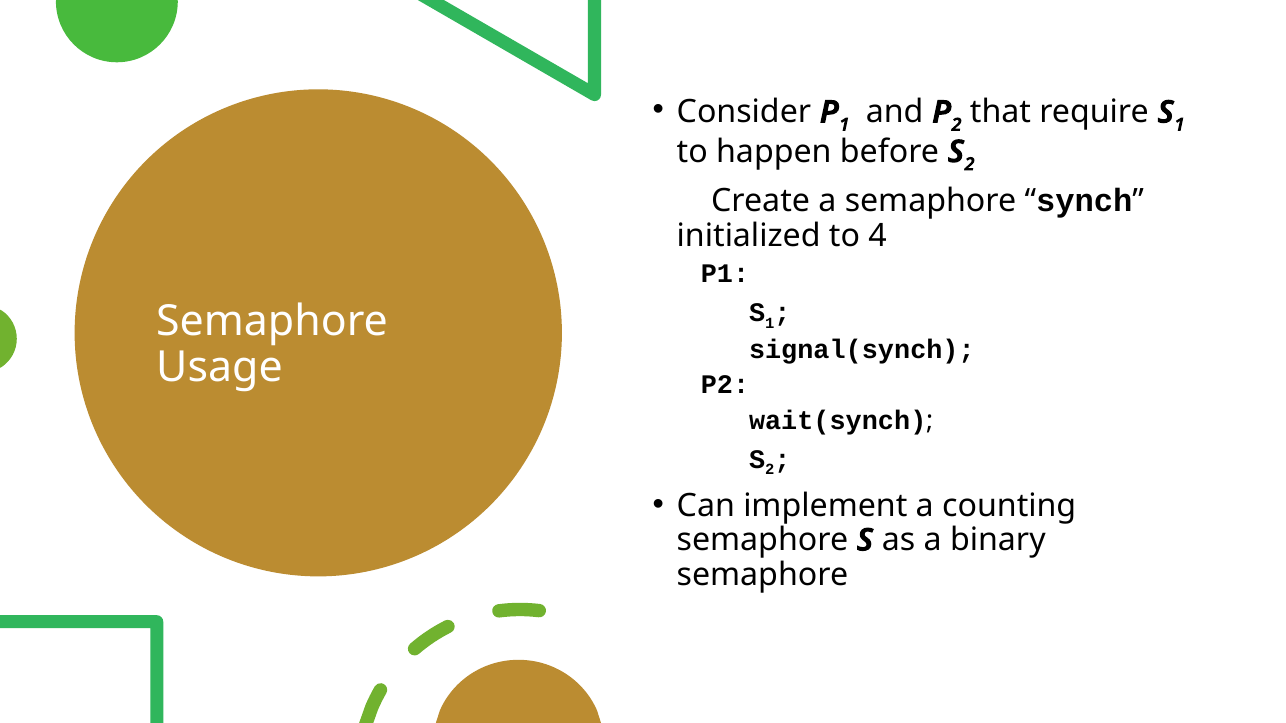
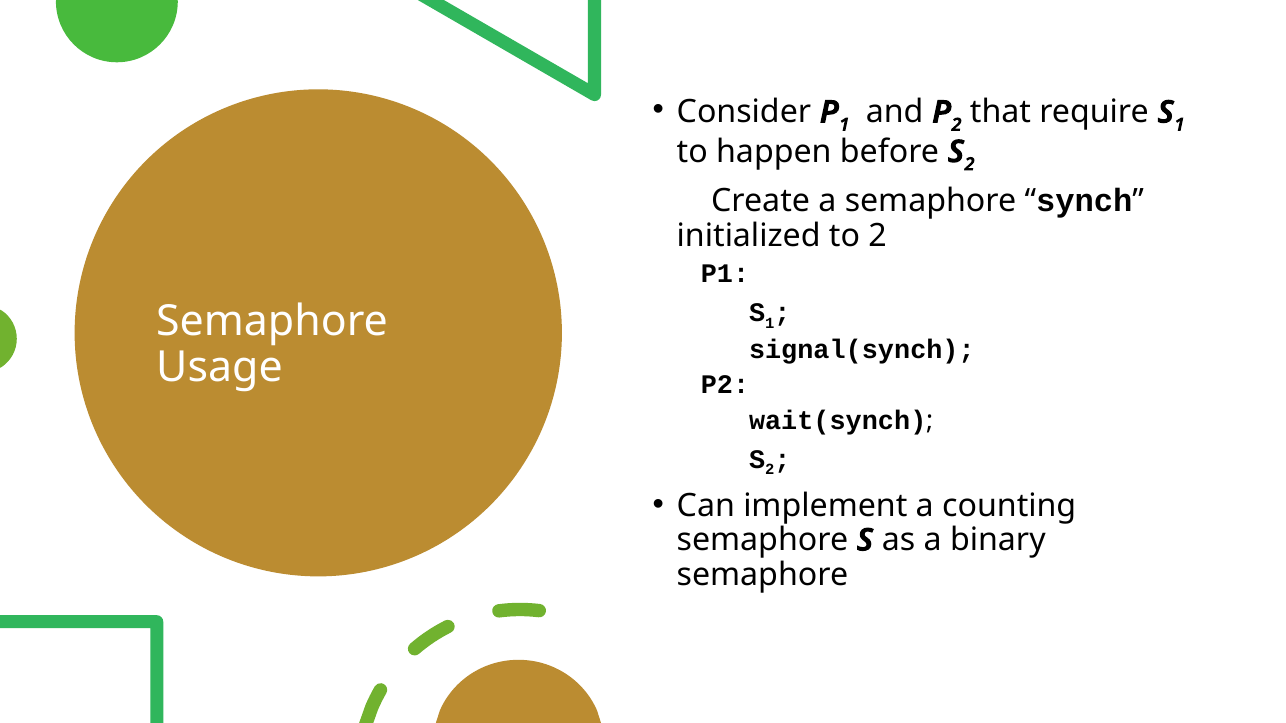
to 4: 4 -> 2 (878, 236)
